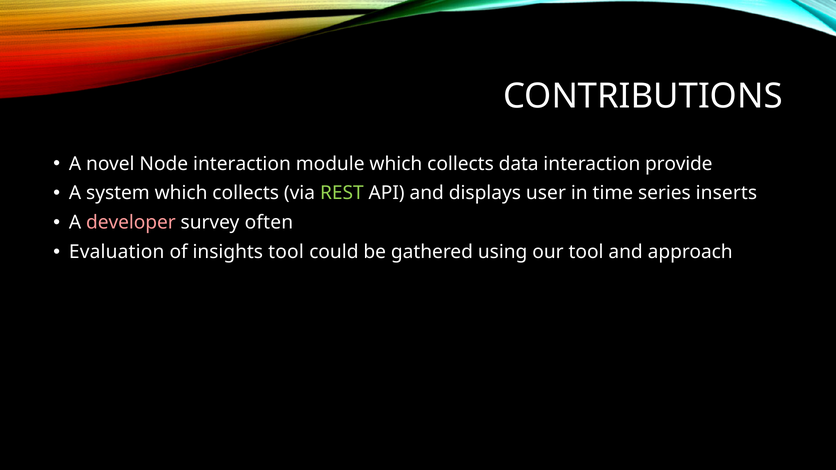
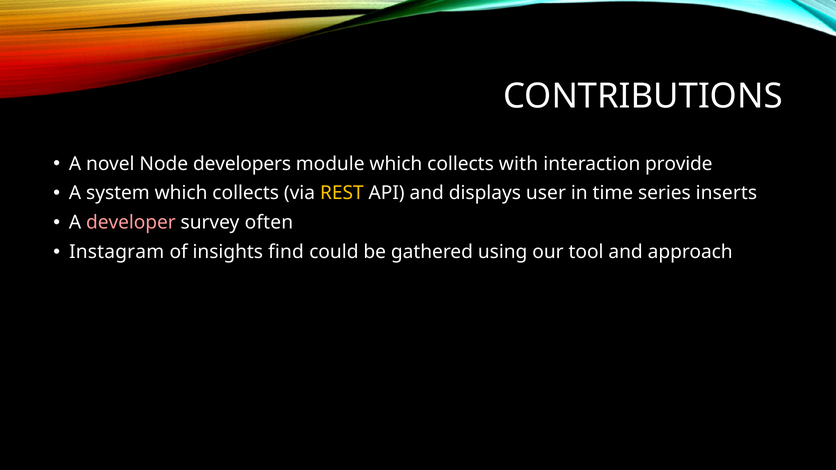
Node interaction: interaction -> developers (242, 164)
data: data -> with (518, 164)
REST colour: light green -> yellow (342, 193)
Evaluation: Evaluation -> Instagram (117, 252)
insights tool: tool -> find (286, 252)
